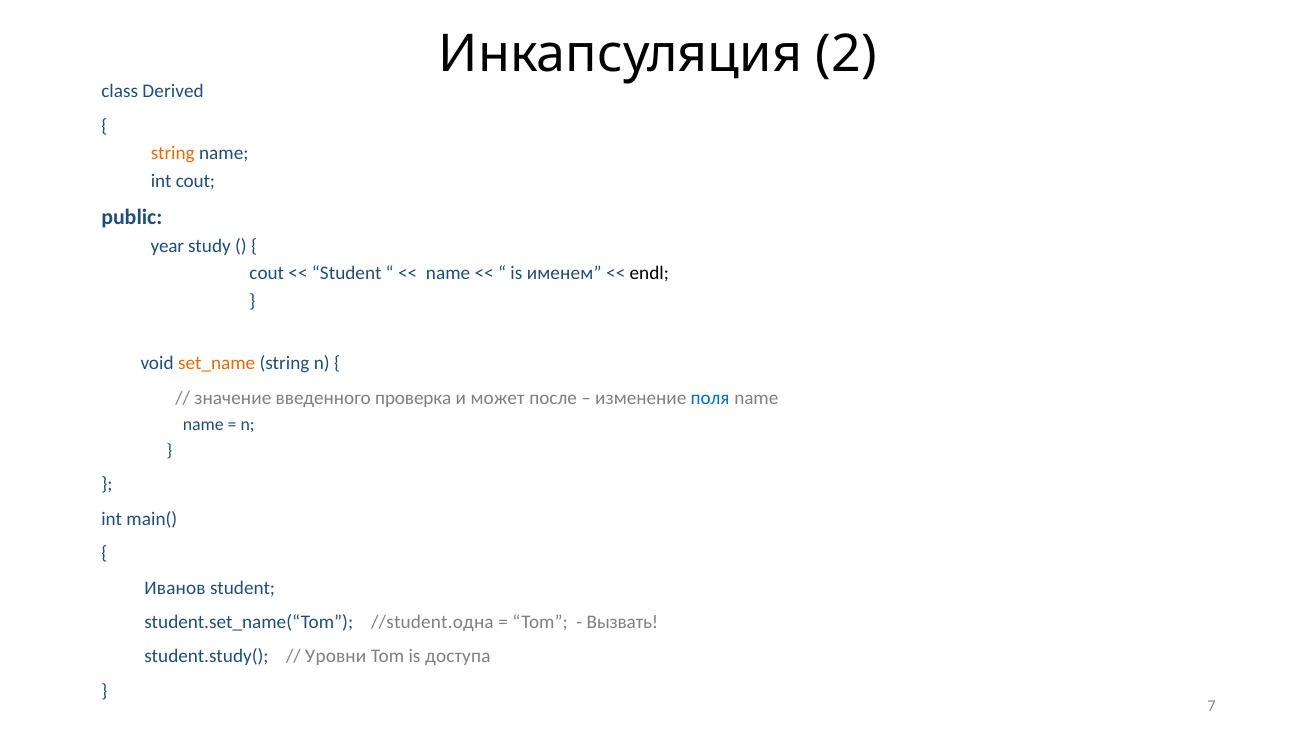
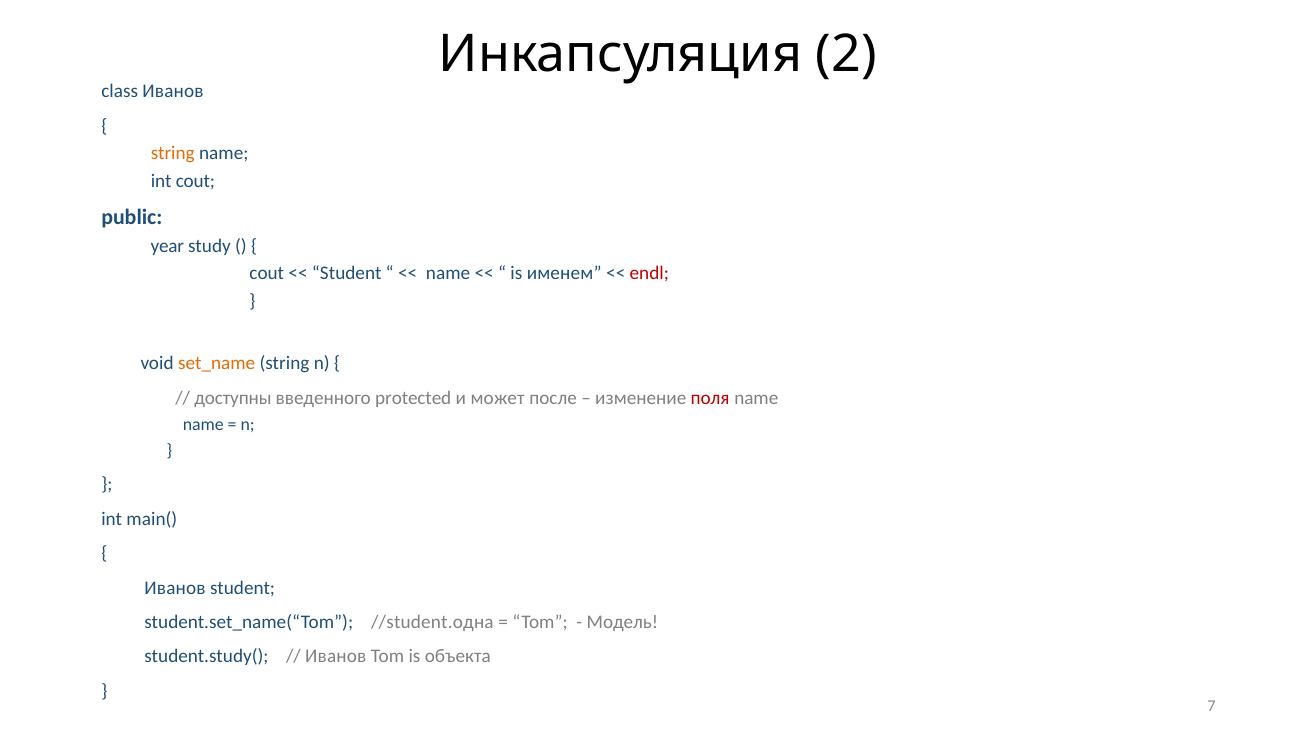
class Derived: Derived -> Иванов (173, 92)
endl colour: black -> red (649, 274)
значение: значение -> доступны (233, 398)
проверка: проверка -> protected (413, 398)
поля colour: blue -> red (710, 398)
Вызвать: Вызвать -> Модель (622, 622)
Уровни: Уровни -> Иванов (336, 657)
доступа: доступа -> объекта (458, 657)
